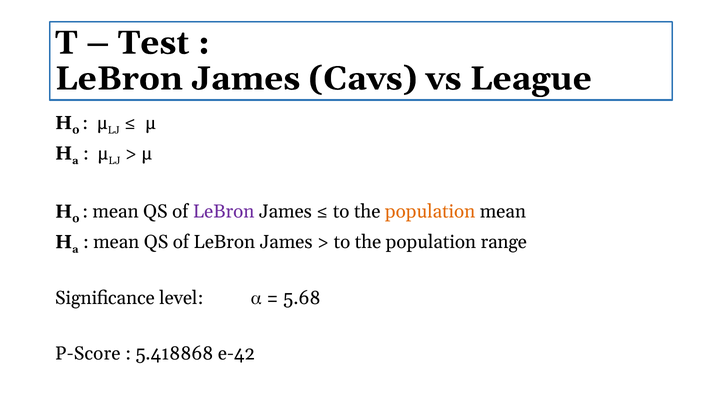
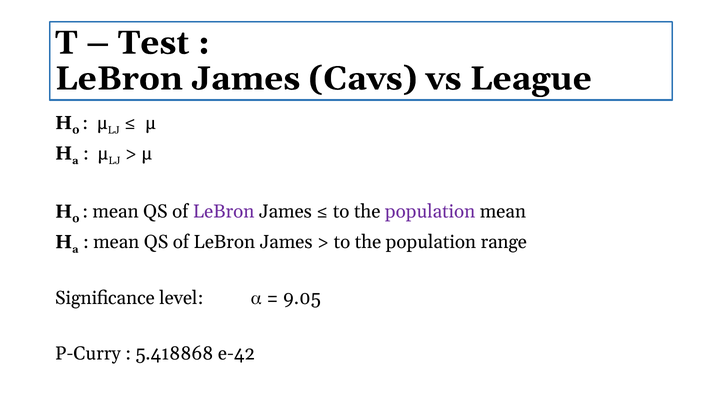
population colour: orange -> purple (430, 212)
5.68: 5.68 -> 9.05 (302, 298)
P-Score: P-Score -> P-Curry (88, 354)
